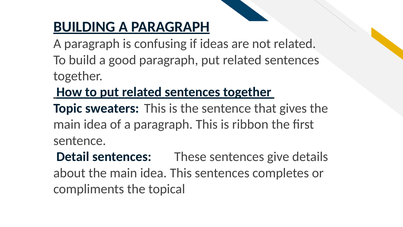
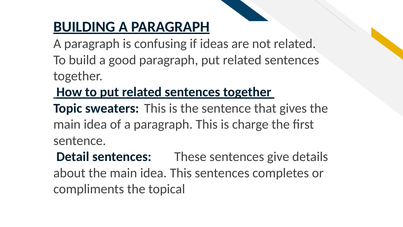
ribbon: ribbon -> charge (250, 124)
